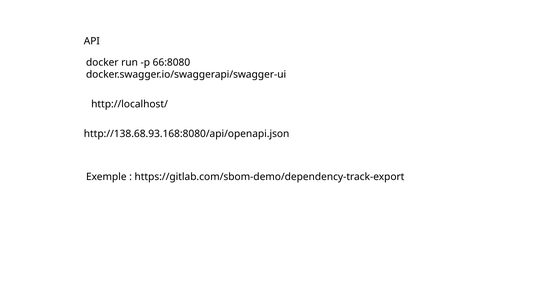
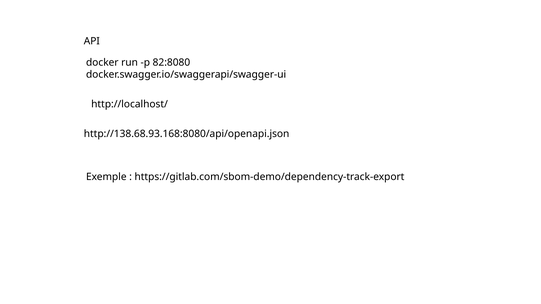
66:8080: 66:8080 -> 82:8080 (171, 62)
